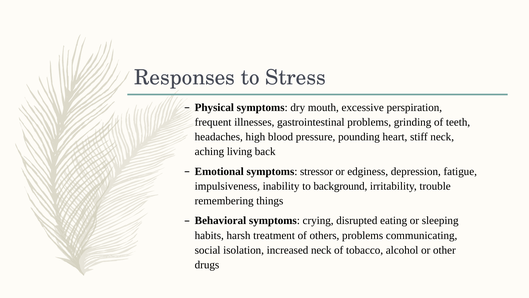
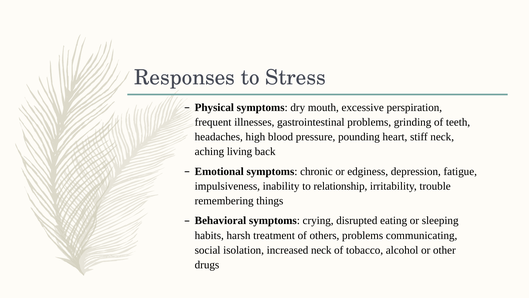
stressor: stressor -> chronic (316, 171)
background: background -> relationship (340, 186)
